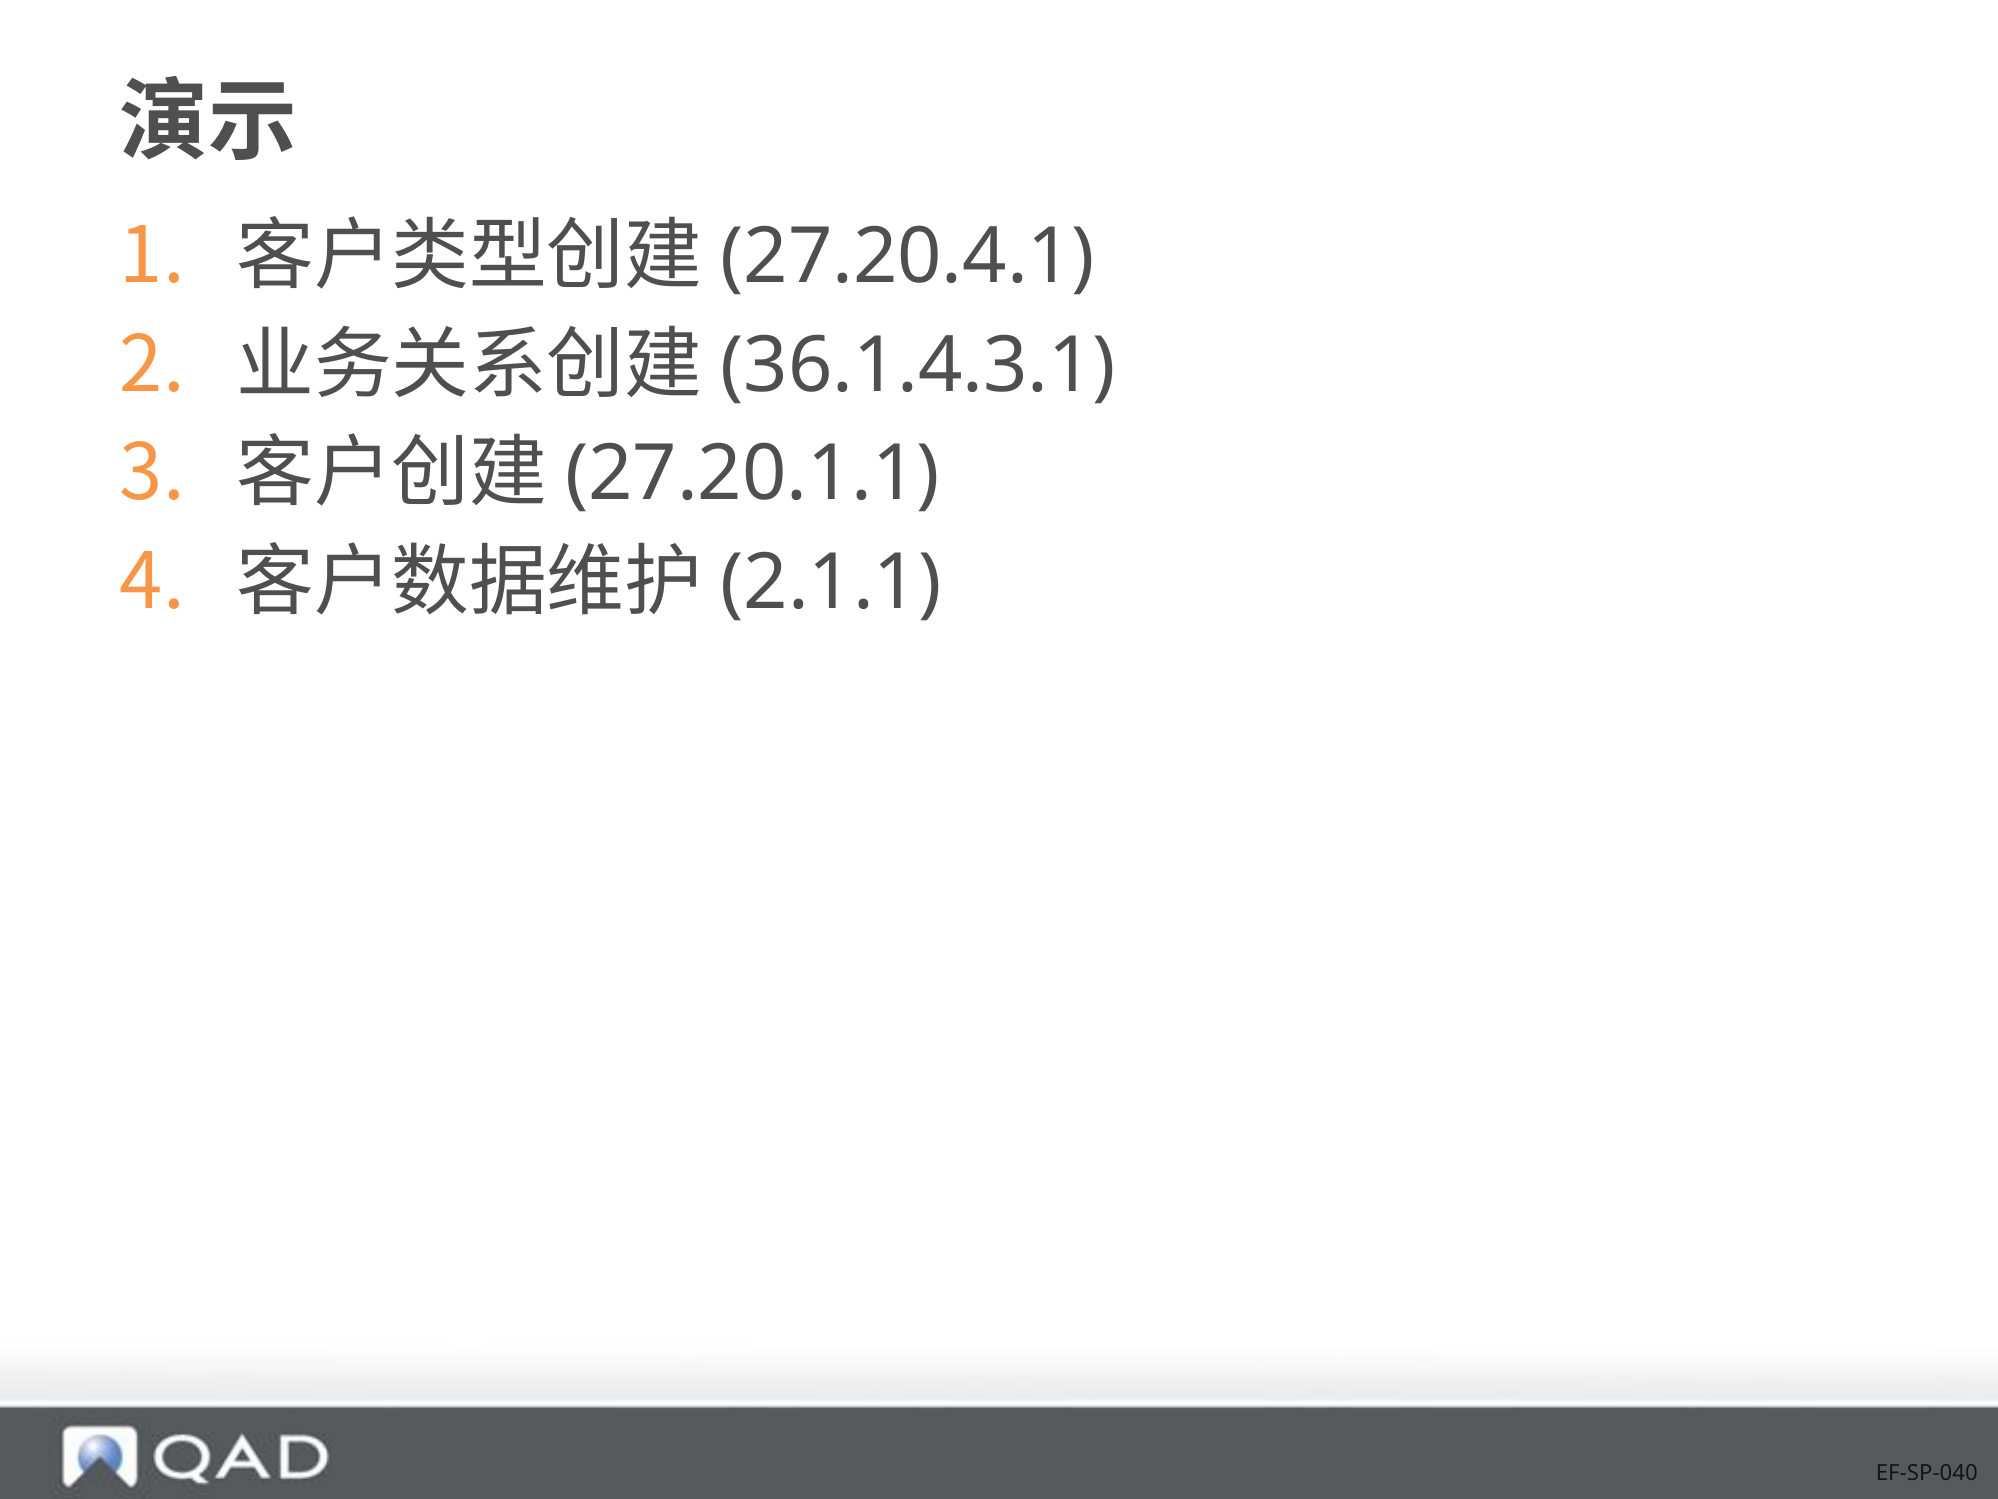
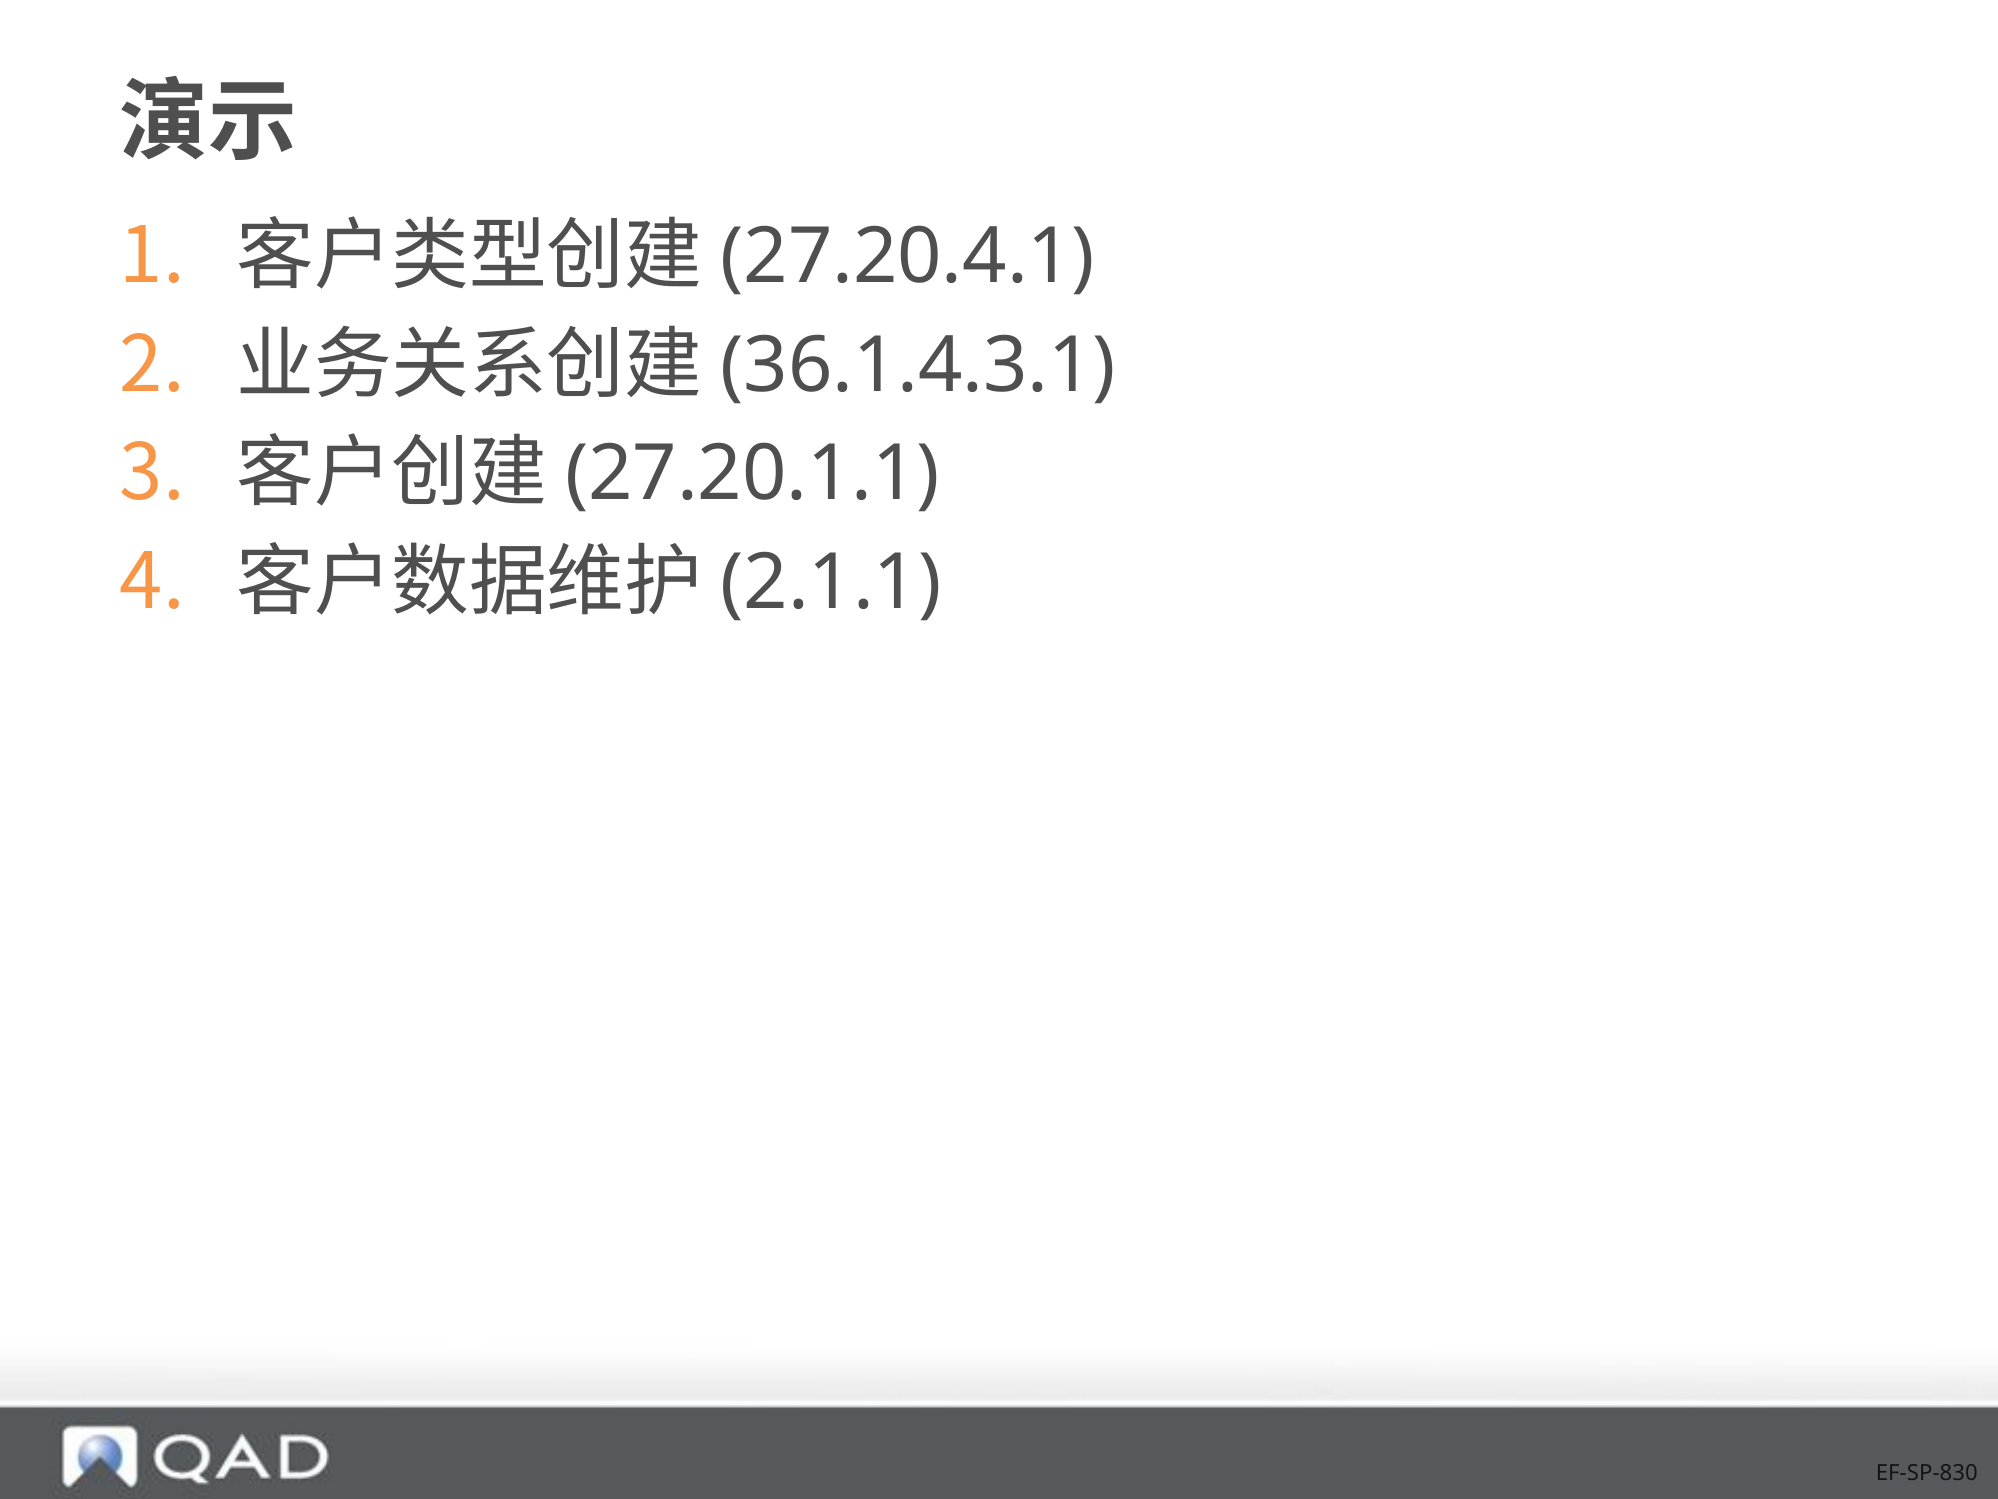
EF-SP-040: EF-SP-040 -> EF-SP-830 (1927, 1473)
